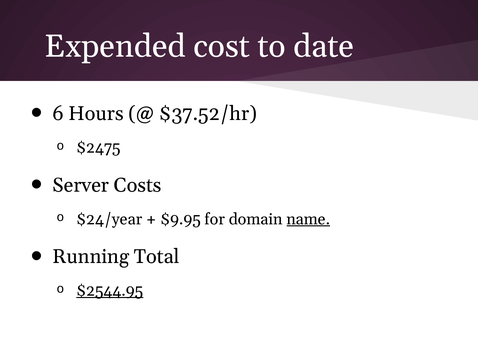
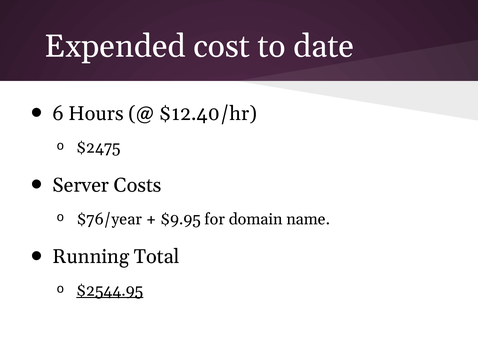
$37.52/hr: $37.52/hr -> $12.40/hr (208, 114)
$24/year: $24/year -> $76/year (109, 219)
name underline: present -> none (308, 219)
